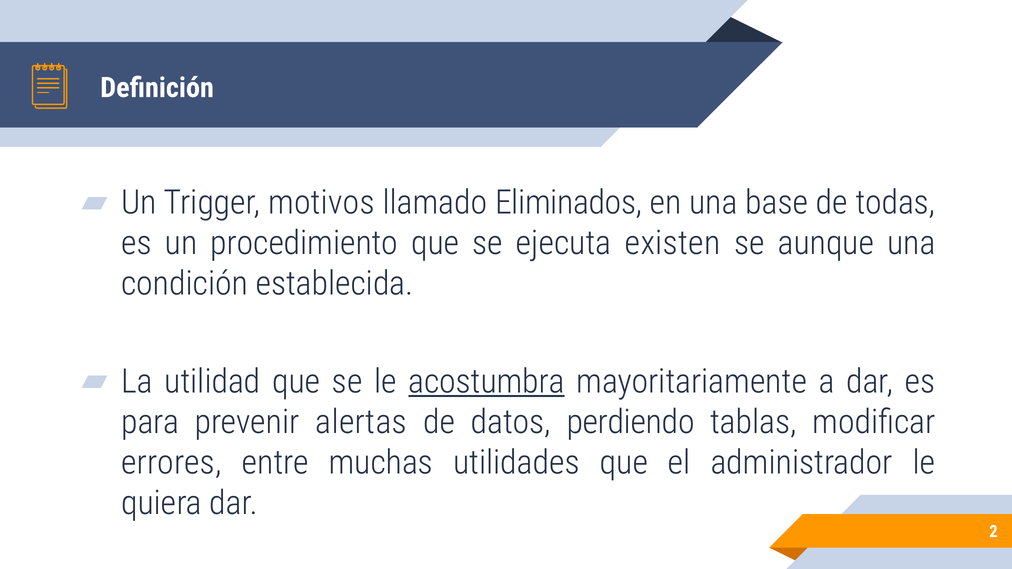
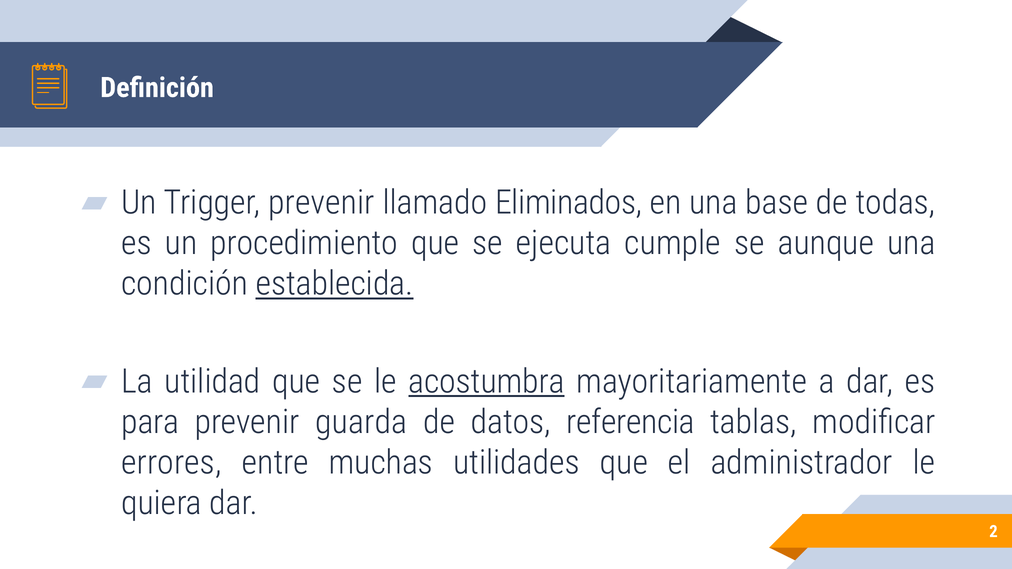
Trigger motivos: motivos -> prevenir (321, 203)
existen: existen -> cumple (673, 243)
establecida underline: none -> present (334, 284)
alertas: alertas -> guarda (361, 422)
perdiendo: perdiendo -> referencia (631, 422)
